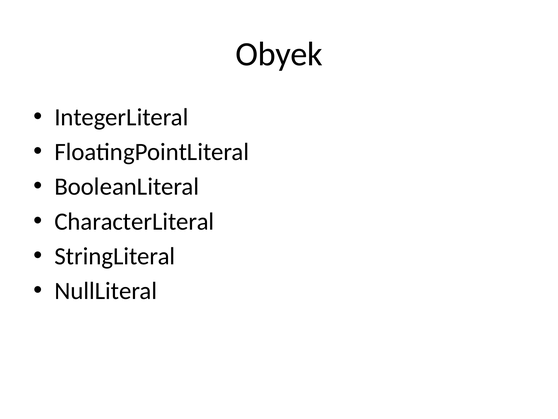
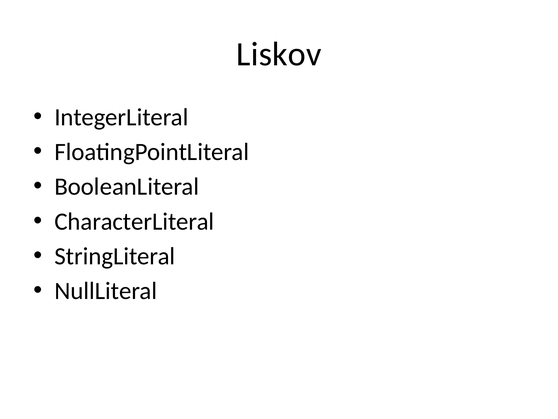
Obyek: Obyek -> Liskov (279, 54)
